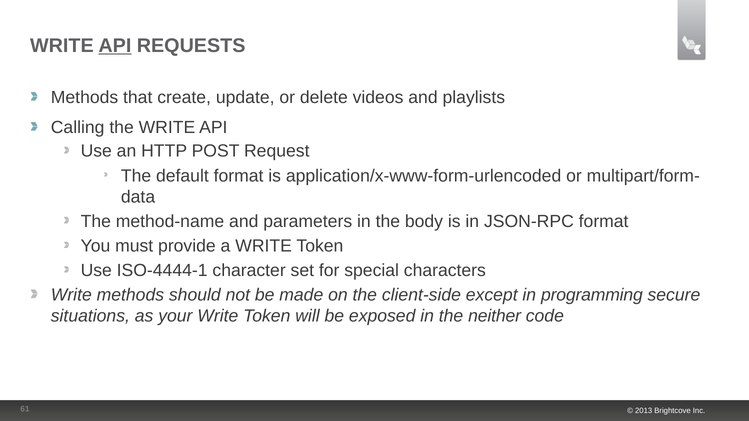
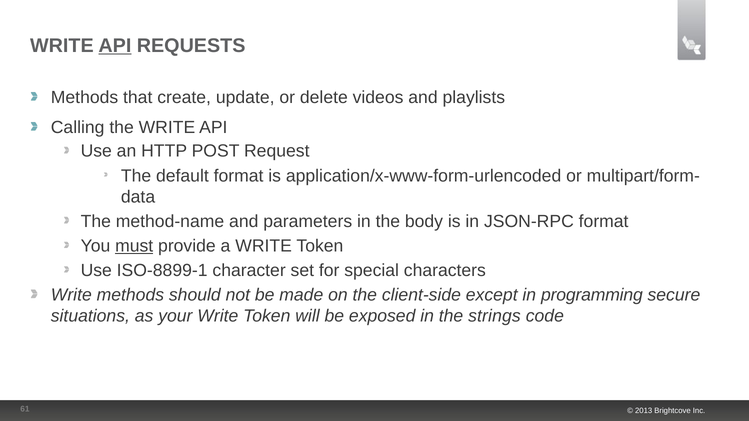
must underline: none -> present (134, 246)
ISO-4444-1: ISO-4444-1 -> ISO-8899-1 (162, 271)
neither: neither -> strings (494, 316)
